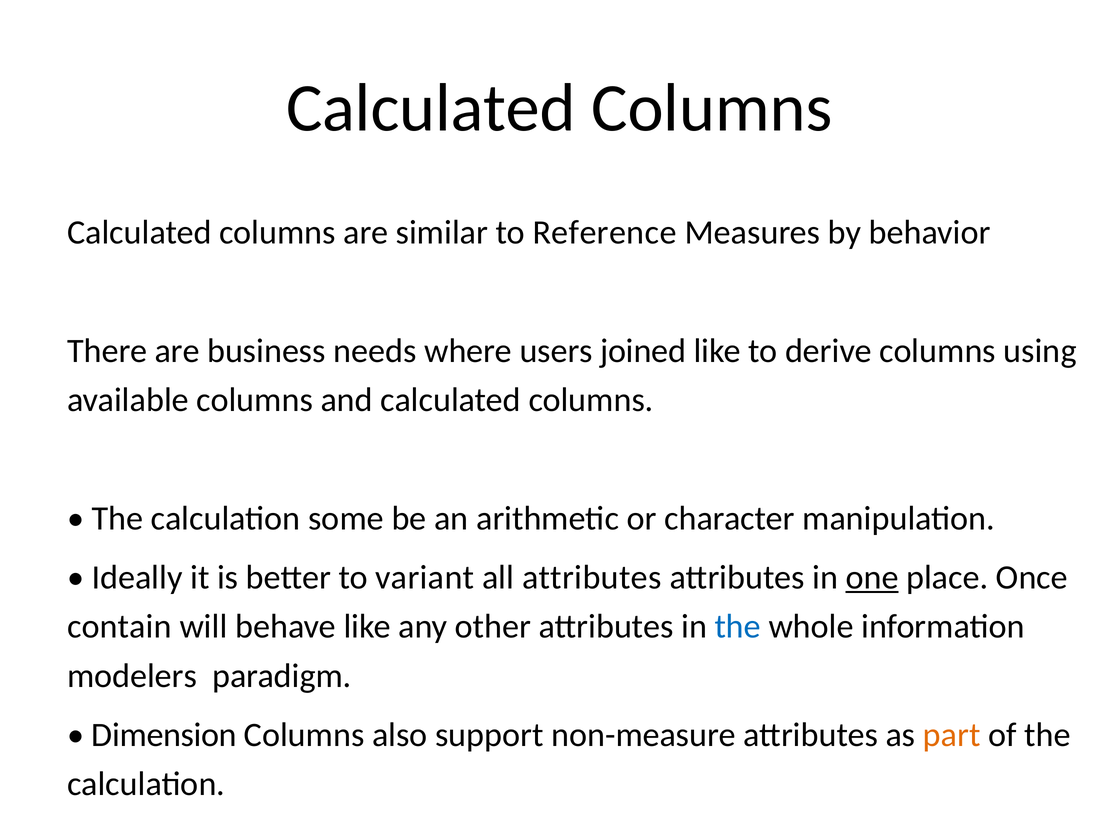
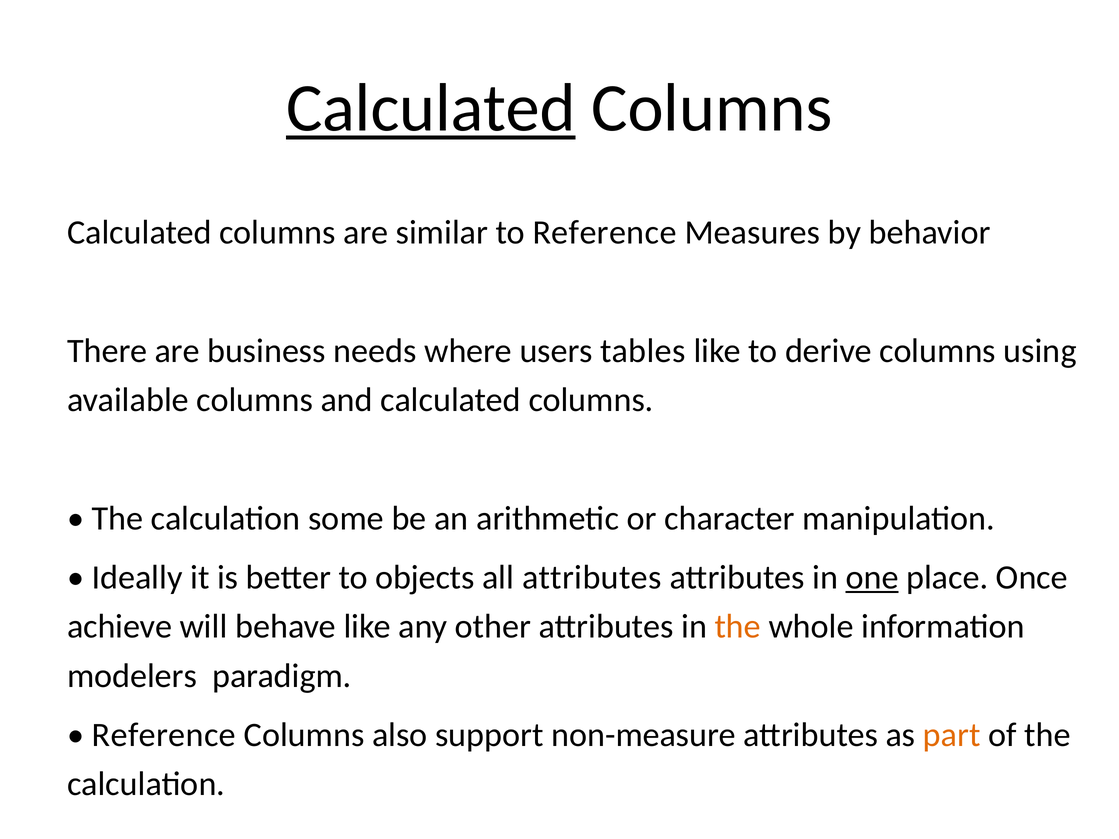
Calculated underline: none -> present (431, 108)
joined: joined -> tables (643, 351)
variant: variant -> objects (425, 578)
contain: contain -> achieve (120, 627)
the colour: blue -> orange (738, 627)
Dimension: Dimension -> Reference (164, 735)
